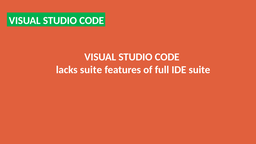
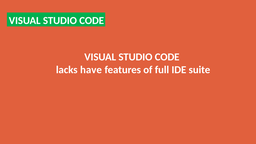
lacks suite: suite -> have (91, 70)
